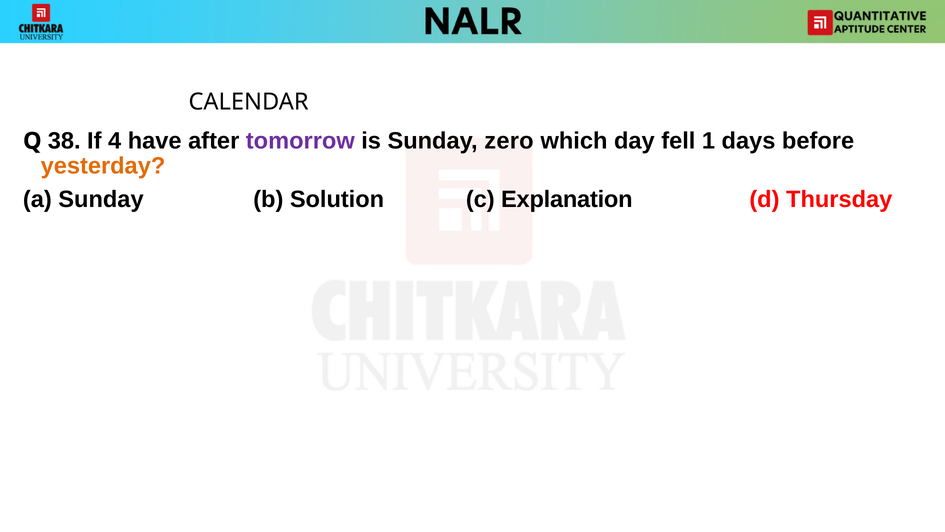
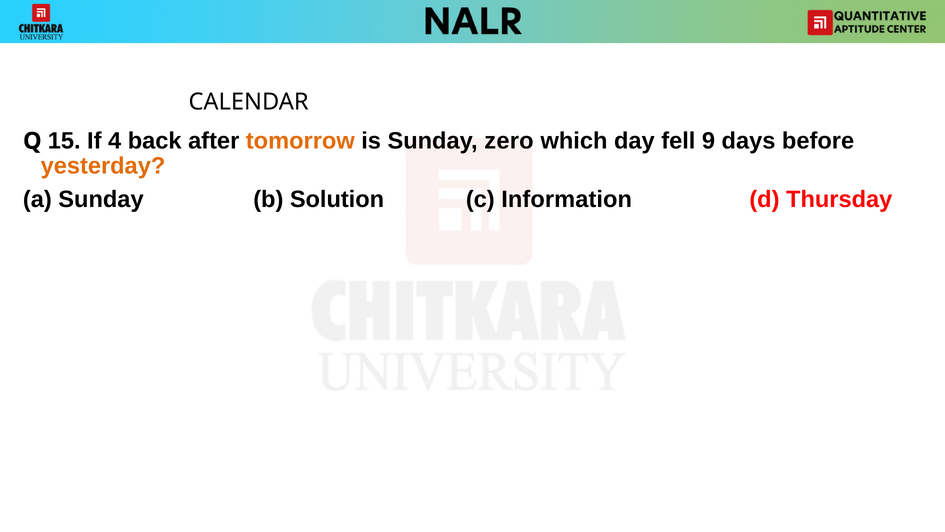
38: 38 -> 15 (64, 141)
have: have -> back (155, 141)
tomorrow colour: purple -> orange (300, 141)
1: 1 -> 9 (709, 141)
Explanation: Explanation -> Information (567, 199)
